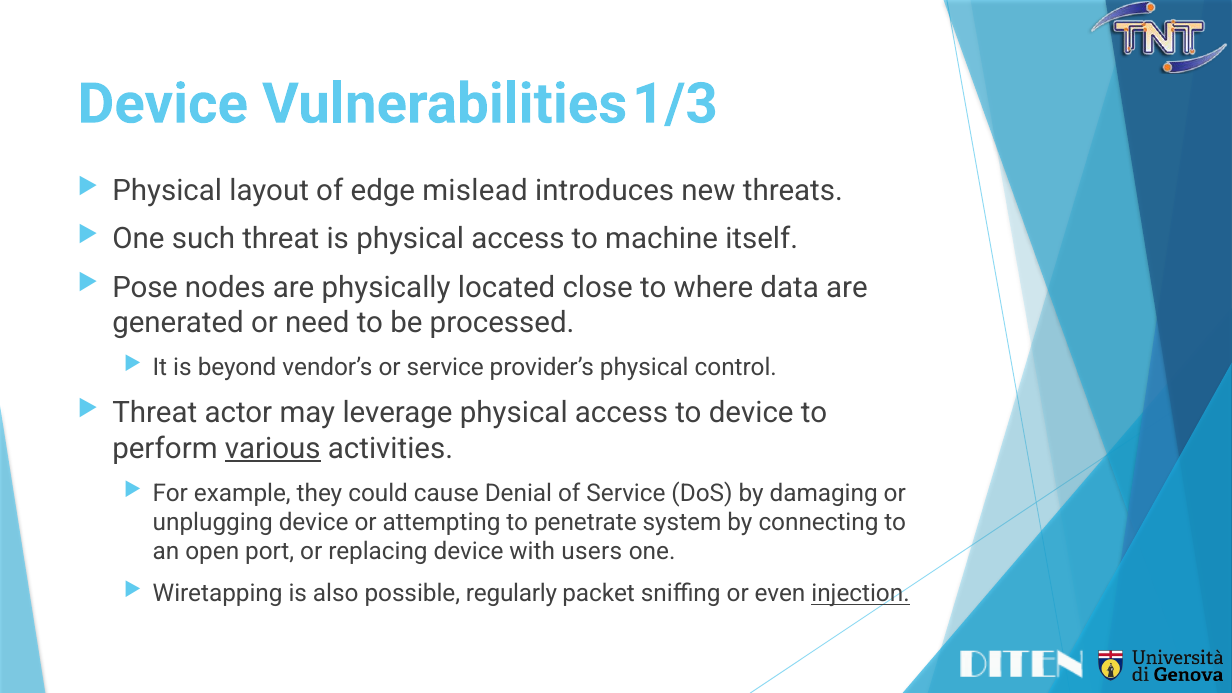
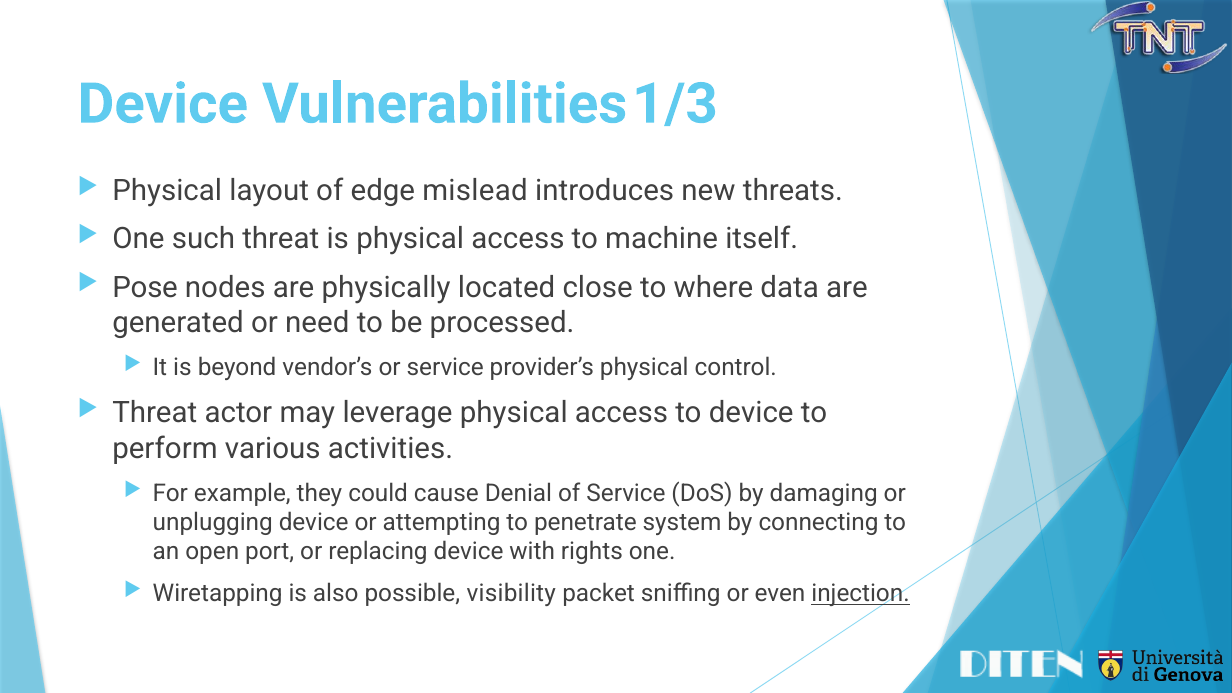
various underline: present -> none (273, 449)
users: users -> rights (592, 552)
regularly: regularly -> visibility (511, 594)
